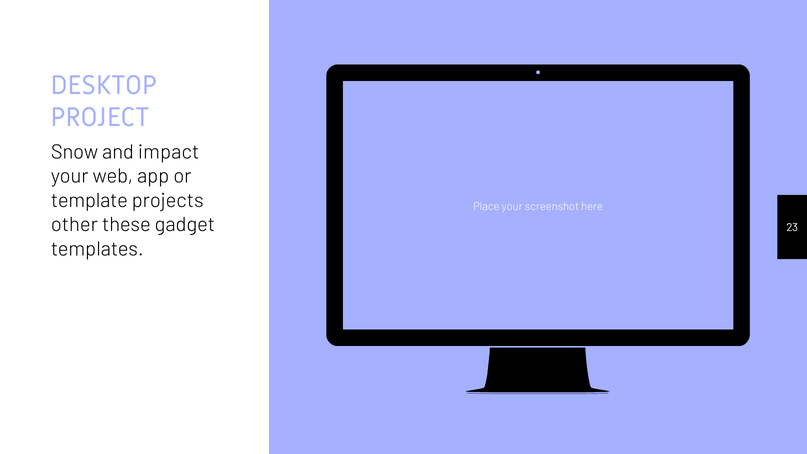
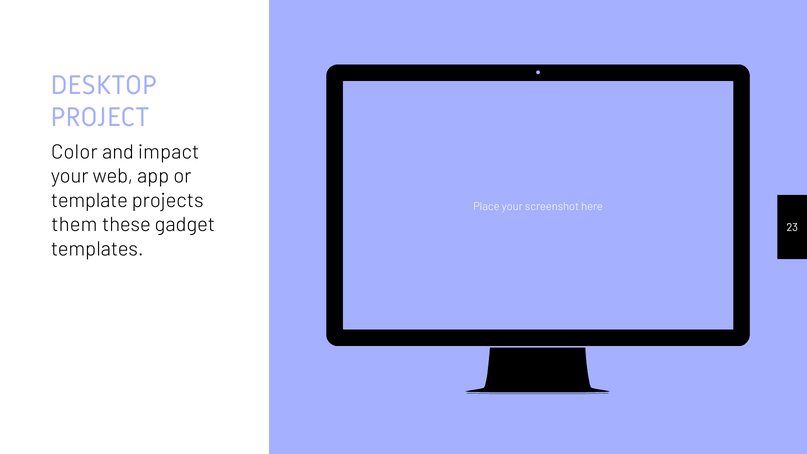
Snow: Snow -> Color (74, 152)
other: other -> them (74, 225)
